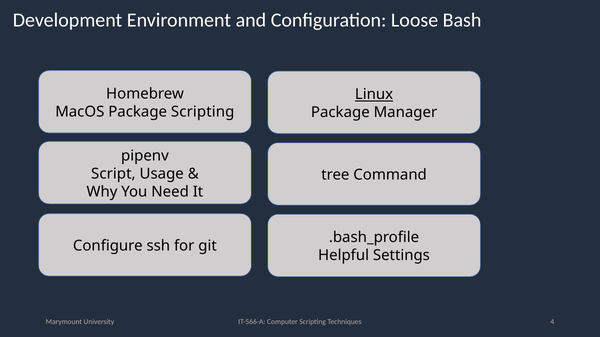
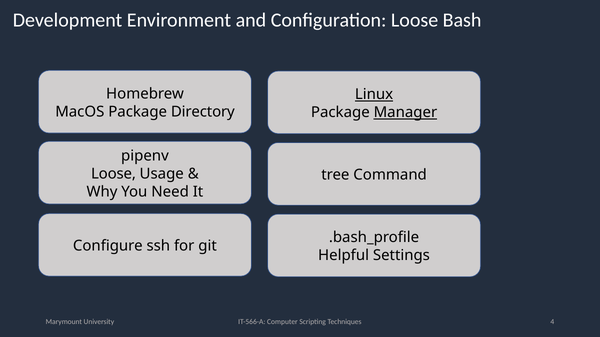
Package Scripting: Scripting -> Directory (203, 112)
Manager underline: none -> present (405, 113)
Script: Script -> Loose (113, 174)
